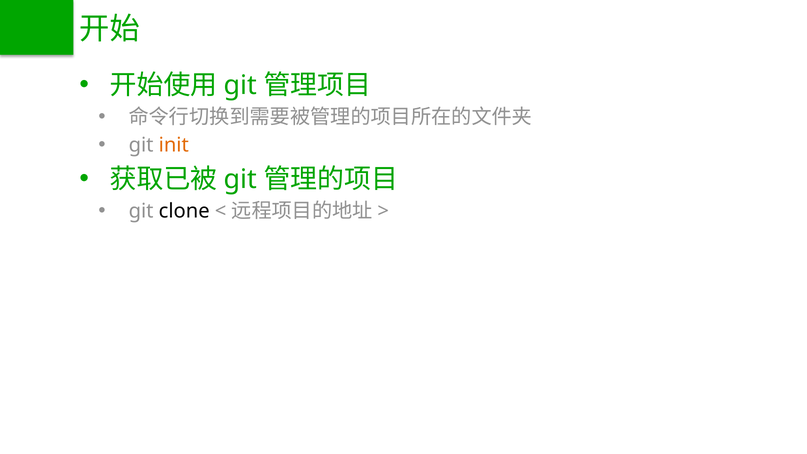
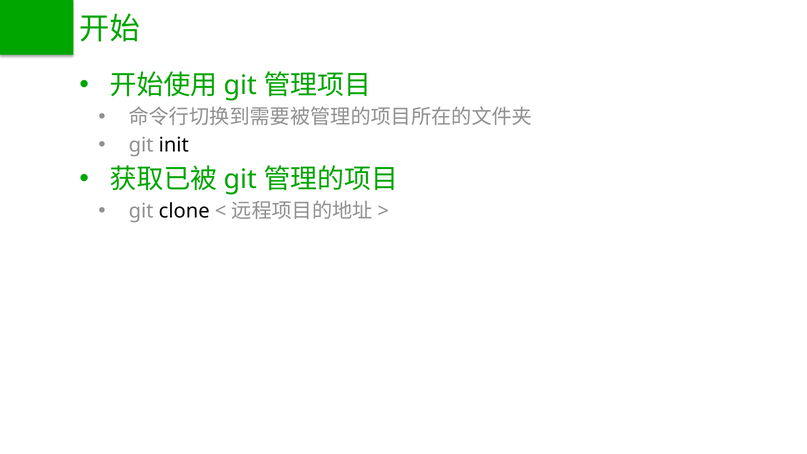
init colour: orange -> black (174, 145)
